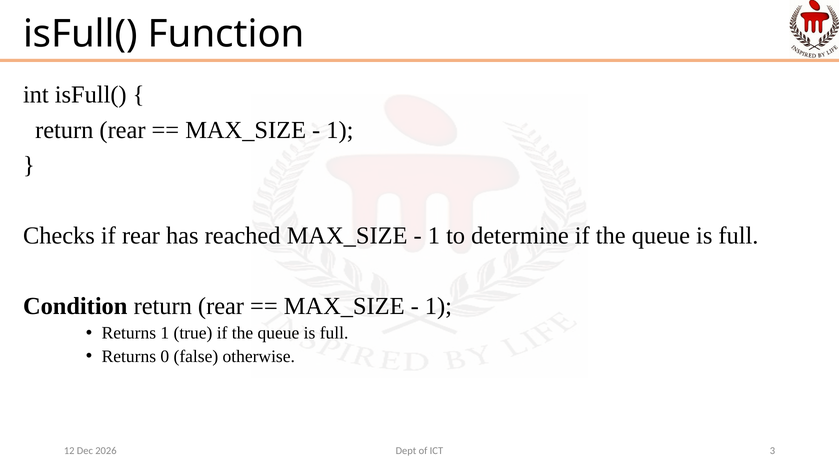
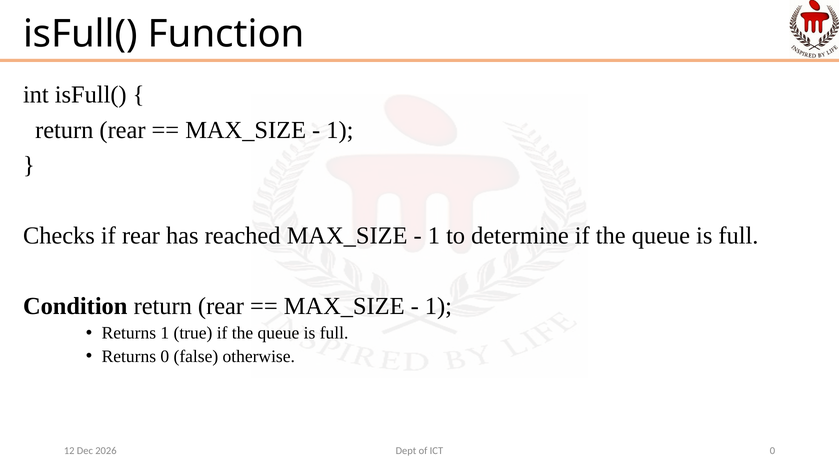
ICT 3: 3 -> 0 (772, 451)
